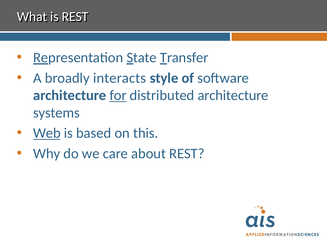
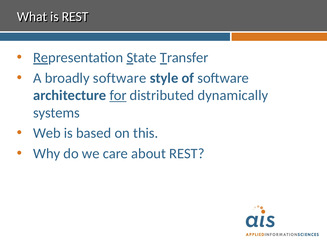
broadly interacts: interacts -> software (120, 78)
distributed architecture: architecture -> dynamically (233, 95)
Web underline: present -> none (47, 133)
